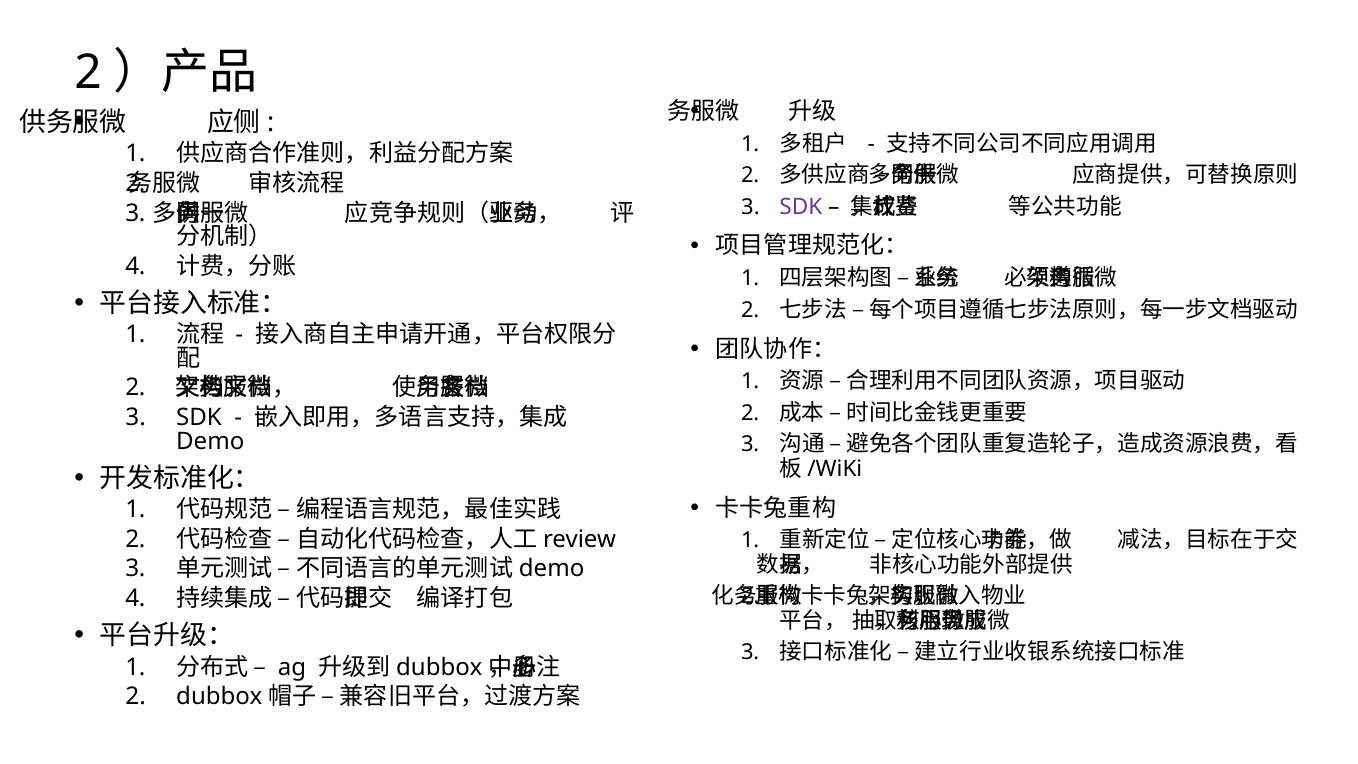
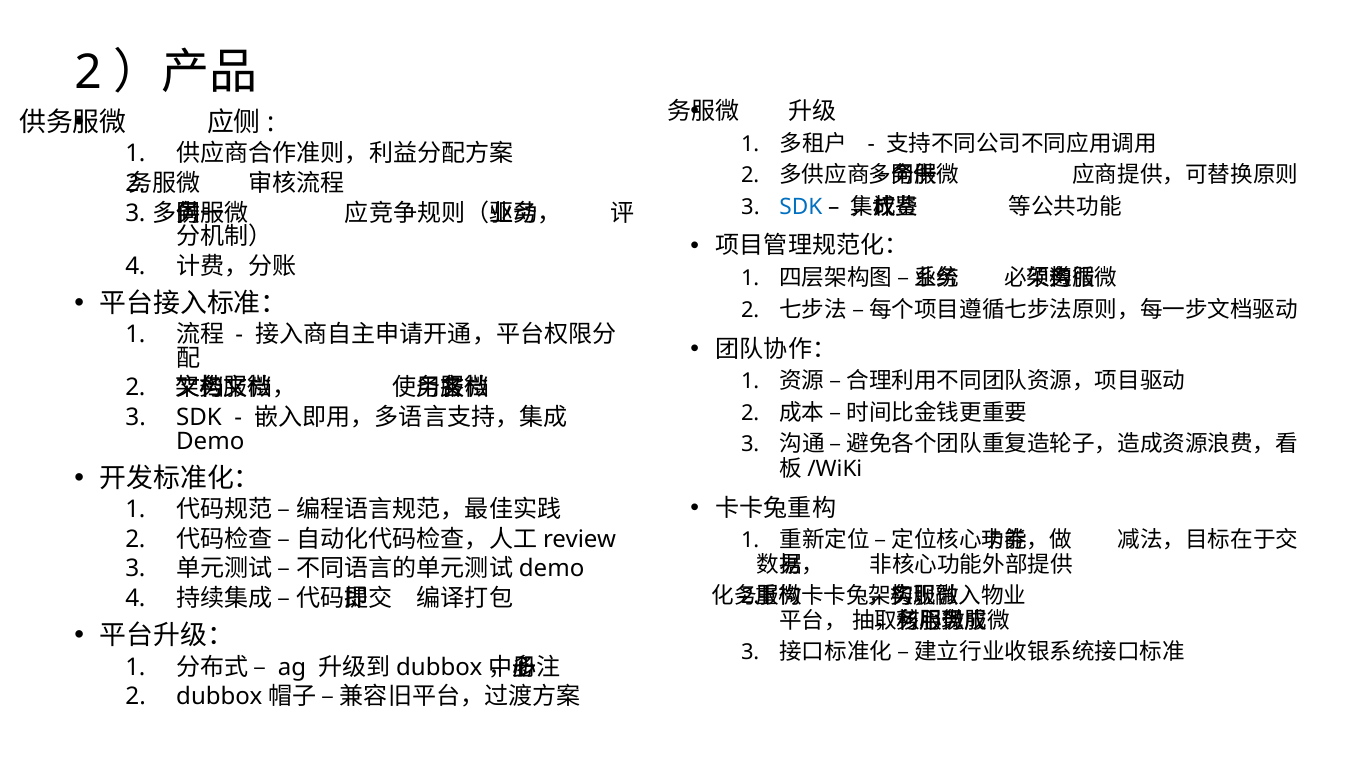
SDK colour: purple -> blue (801, 207)
